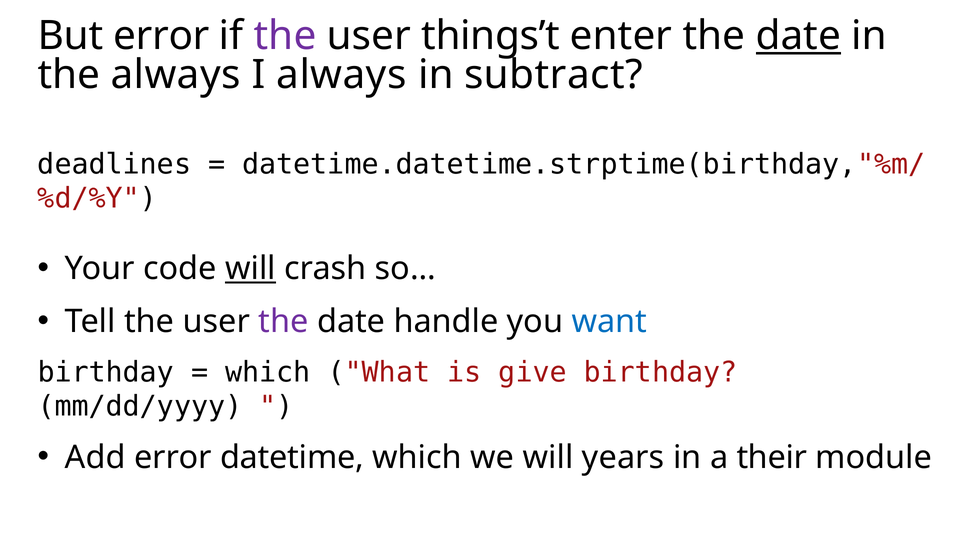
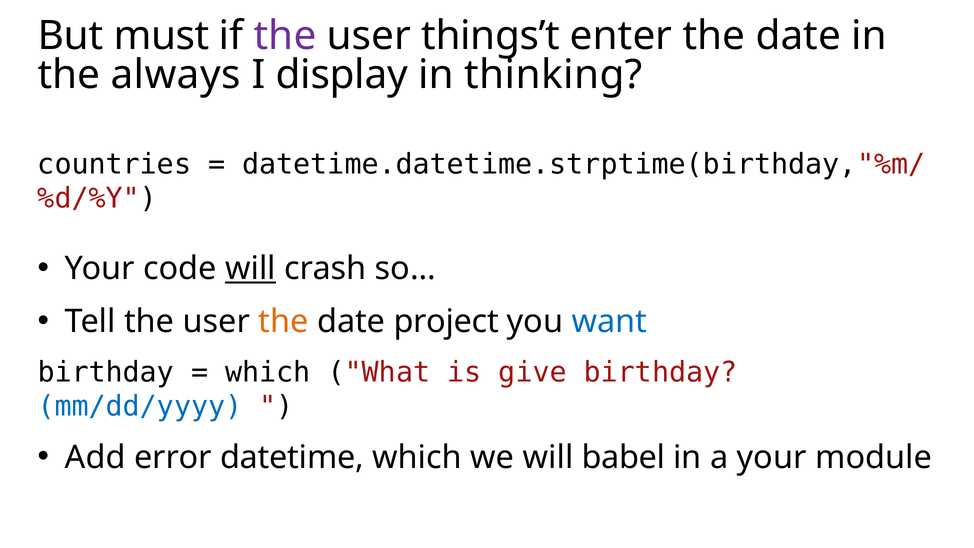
But error: error -> must (161, 36)
date underline: present -> none (798, 36)
I always: always -> display (342, 75)
subtract: subtract -> thinking (553, 75)
deadlines: deadlines -> countries (114, 164)
the colour: purple -> orange (284, 322)
handle: handle -> project (446, 322)
mm/dd/yyyy colour: black -> blue (140, 406)
years: years -> babel (623, 457)
a their: their -> your (772, 457)
